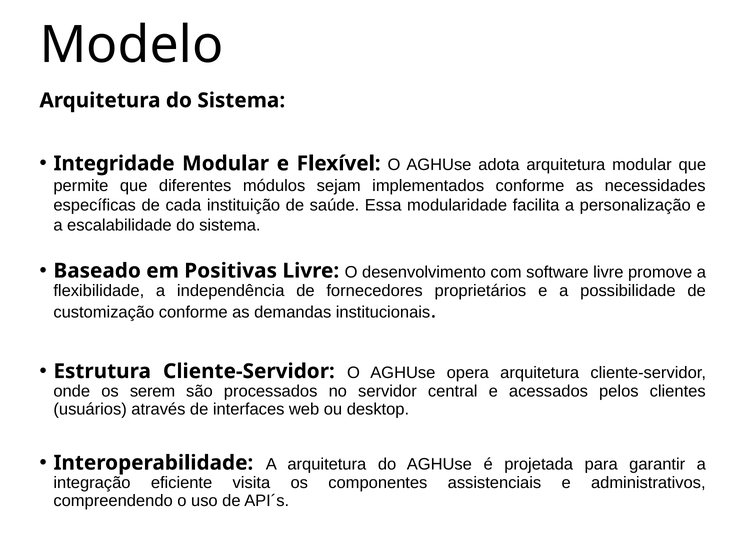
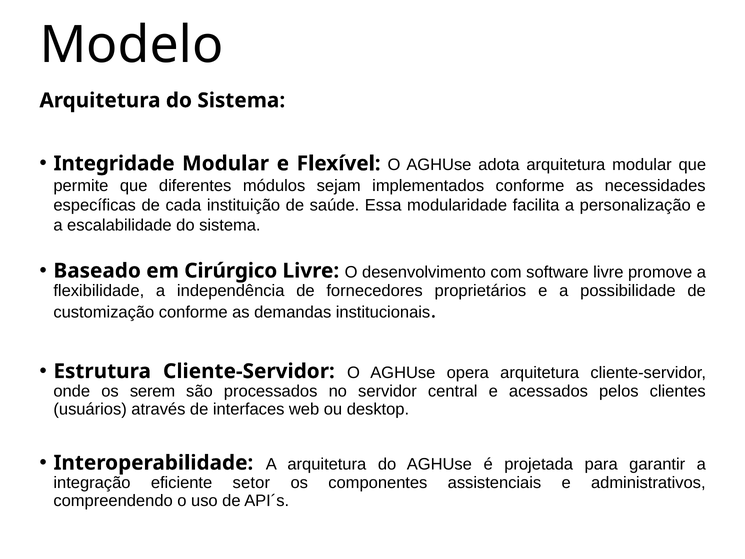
Positivas: Positivas -> Cirúrgico (231, 271)
visita: visita -> setor (251, 483)
